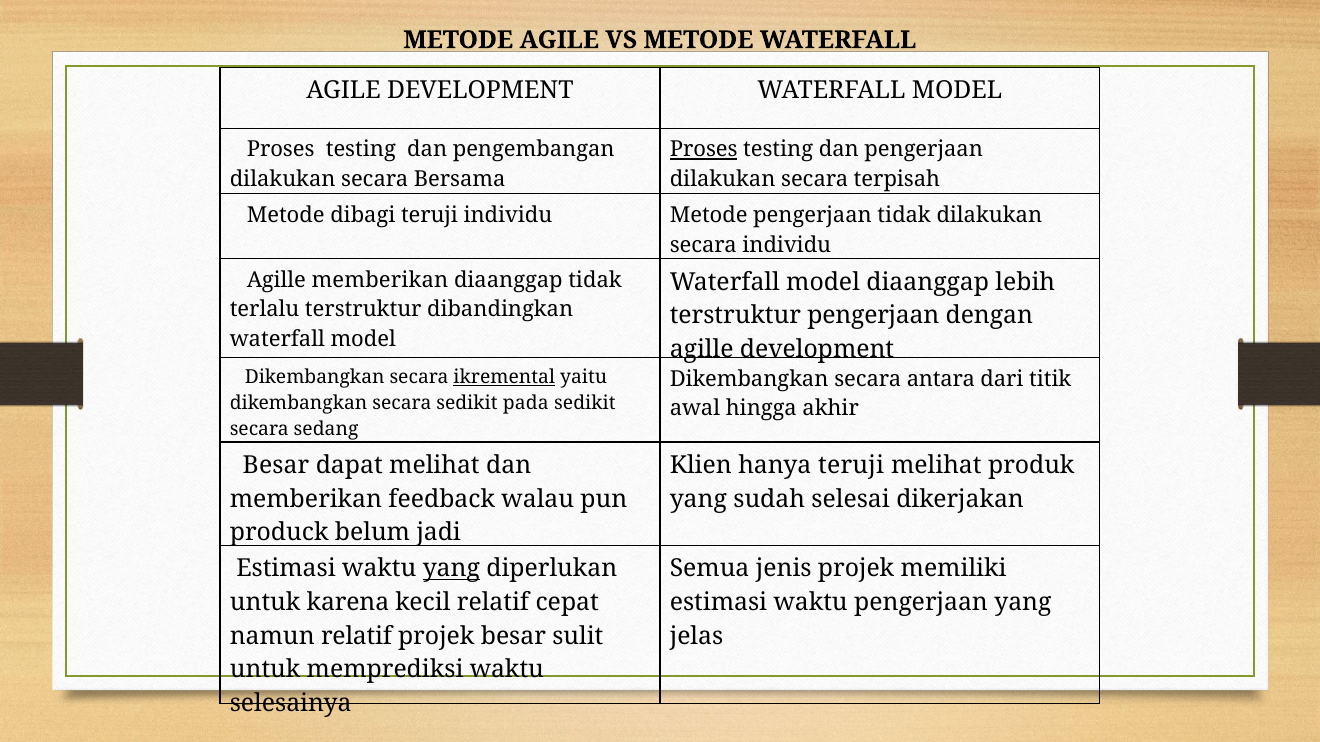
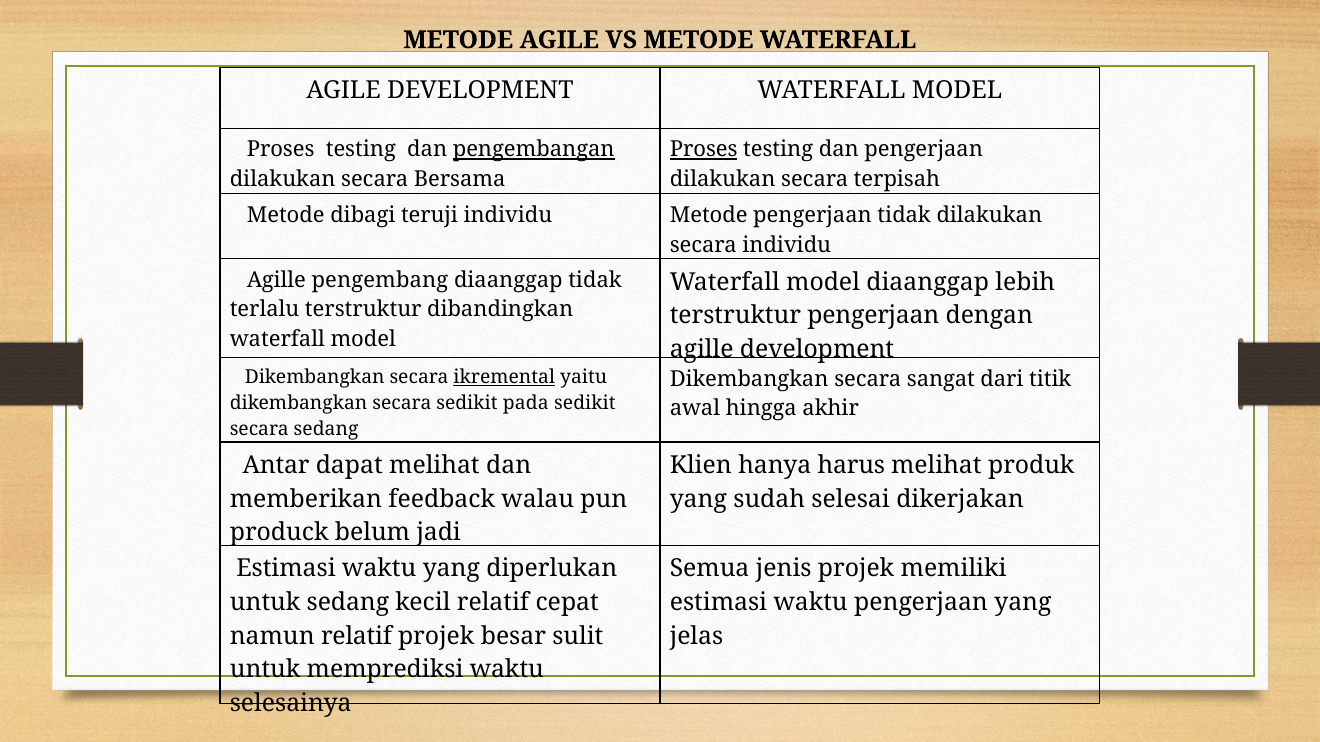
pengembangan underline: none -> present (534, 150)
Agille memberikan: memberikan -> pengembang (380, 280)
antara: antara -> sangat (941, 379)
Besar: Besar -> Antar (276, 466)
hanya teruji: teruji -> harus (851, 466)
yang underline: present -> none (451, 569)
untuk karena: karena -> sedang (348, 603)
